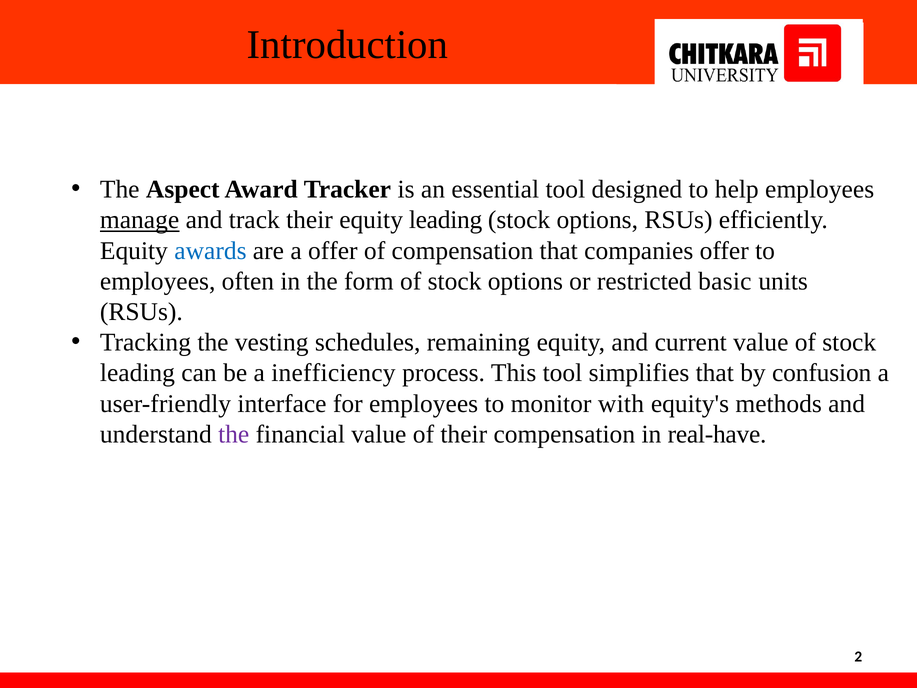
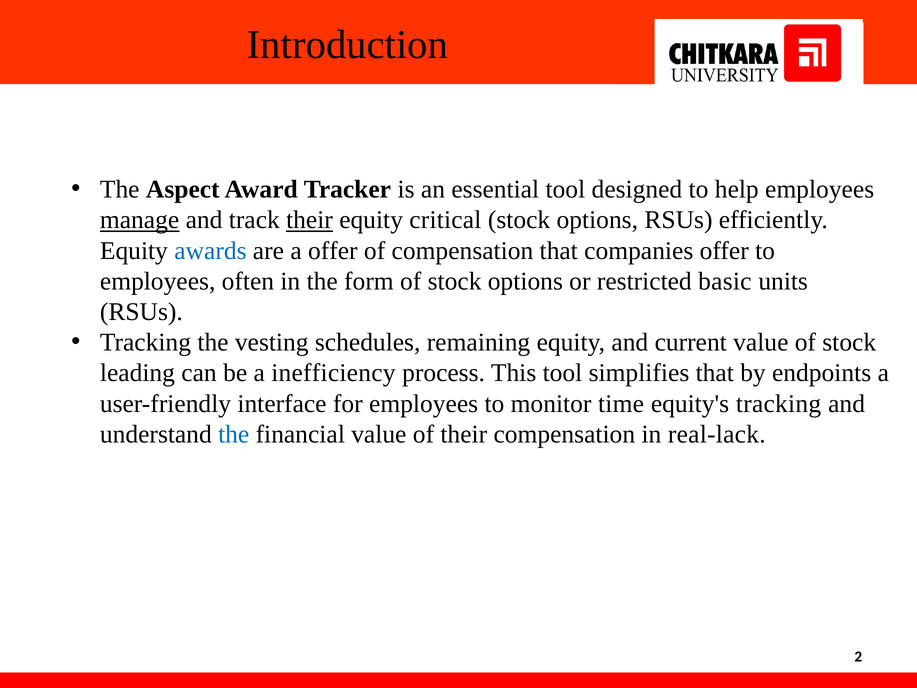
their underline: none -> present (309, 220)
equity leading: leading -> critical (445, 220)
confusion: confusion -> endpoints (822, 373)
with: with -> time (621, 403)
equity's methods: methods -> tracking (779, 403)
the colour: purple -> blue (234, 434)
real-have: real-have -> real-lack (717, 434)
